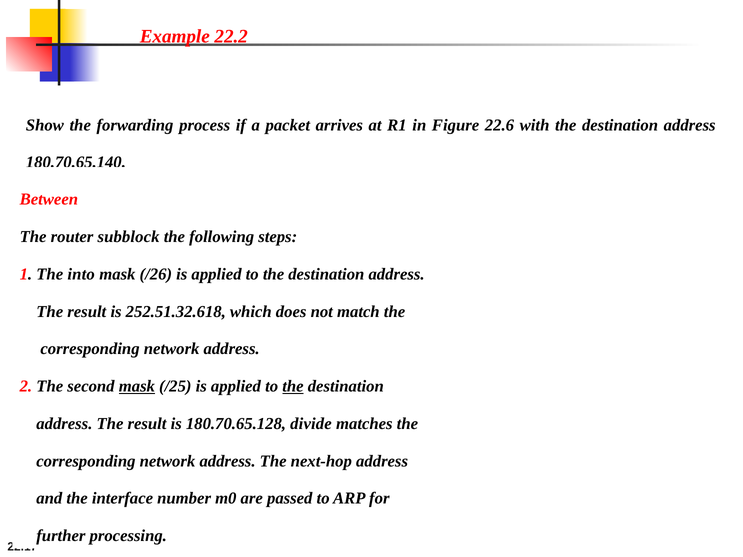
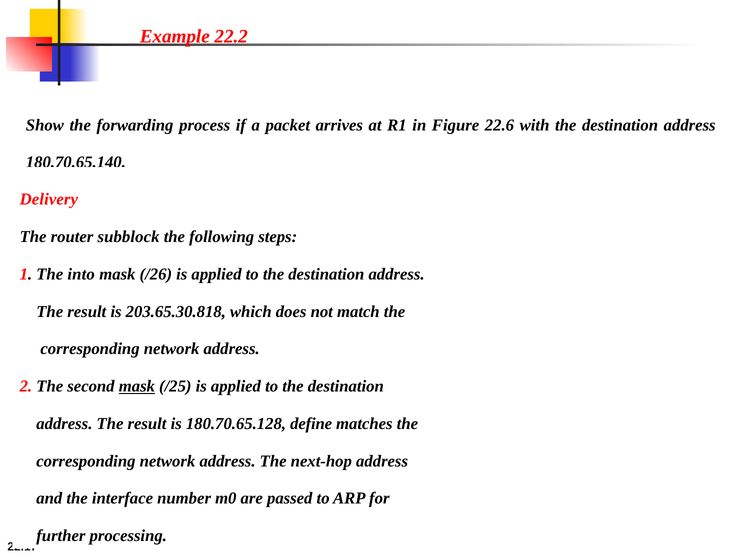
Between: Between -> Delivery (49, 199)
252.51.32.618: 252.51.32.618 -> 203.65.30.818 (176, 312)
the underline: present -> none (293, 386)
divide: divide -> define (311, 424)
